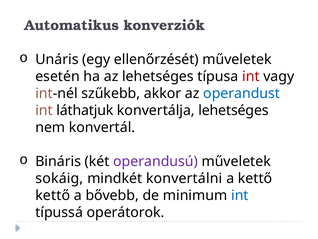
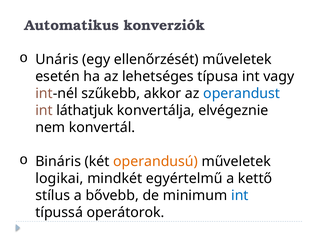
int colour: red -> black (251, 76)
konvertálja lehetséges: lehetséges -> elvégeznie (233, 110)
operandusú colour: purple -> orange (156, 161)
sokáig: sokáig -> logikai (59, 178)
konvertálni: konvertálni -> egyértelmű (184, 178)
kettő: kettő -> stílus (53, 195)
